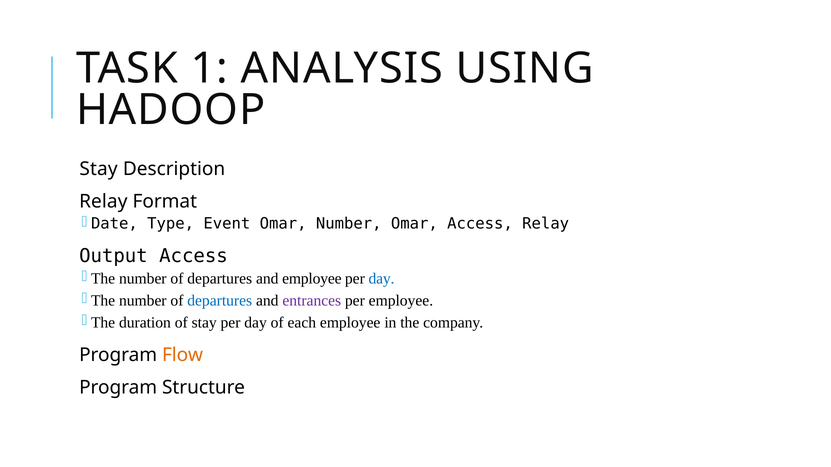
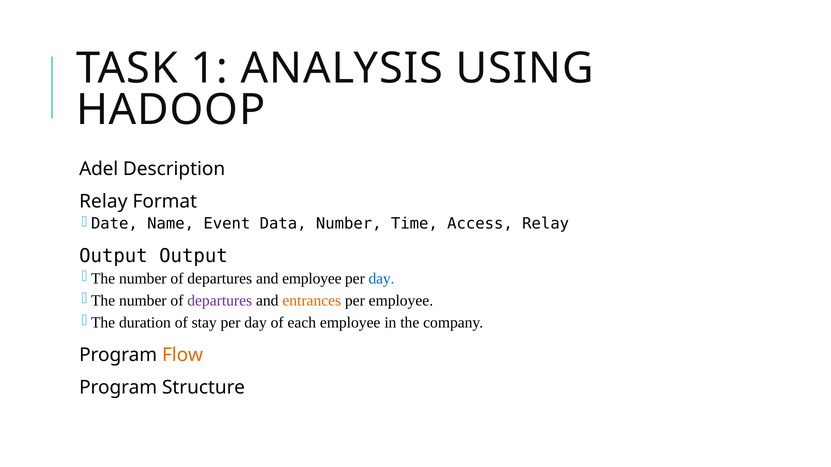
Stay: Stay -> Adel (99, 169)
Type: Type -> Name (171, 224)
Event Omar: Omar -> Data (283, 224)
Number Omar: Omar -> Time (414, 224)
Output Access: Access -> Output (194, 256)
departures colour: blue -> purple (220, 301)
entrances colour: purple -> orange (312, 301)
